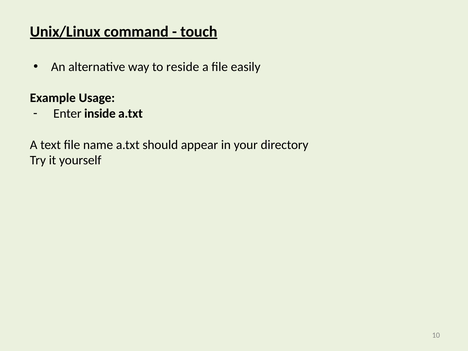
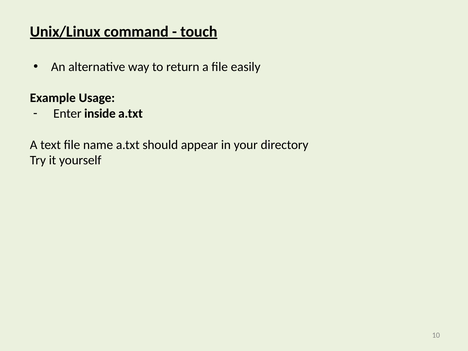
reside: reside -> return (183, 67)
